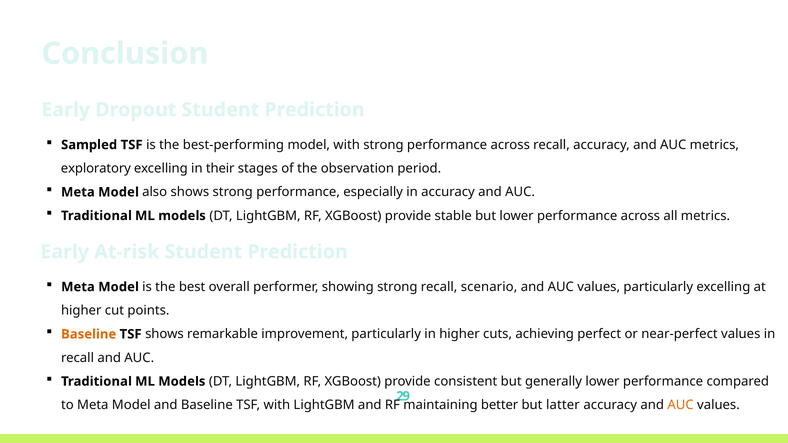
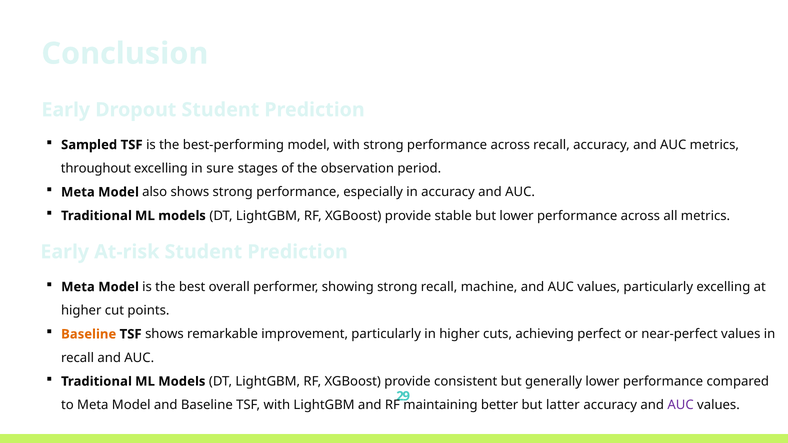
exploratory: exploratory -> throughout (96, 169)
their: their -> sure (220, 169)
scenario: scenario -> machine (489, 287)
AUC colour: orange -> purple (681, 405)
